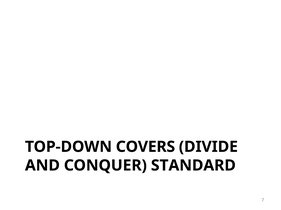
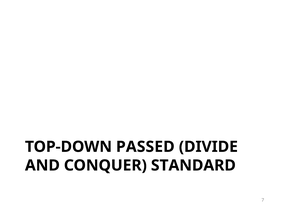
COVERS: COVERS -> PASSED (145, 147)
